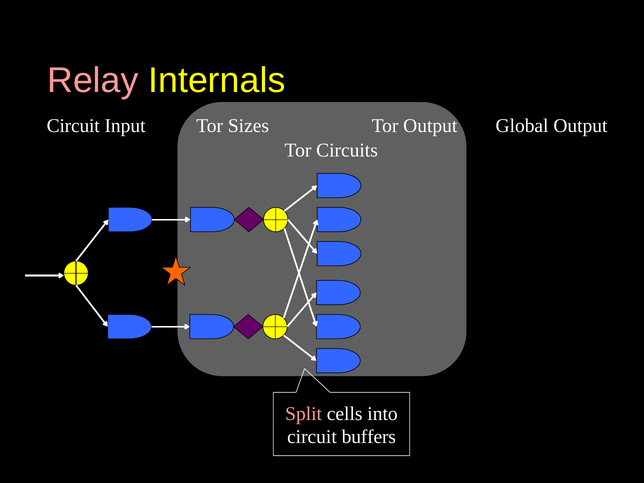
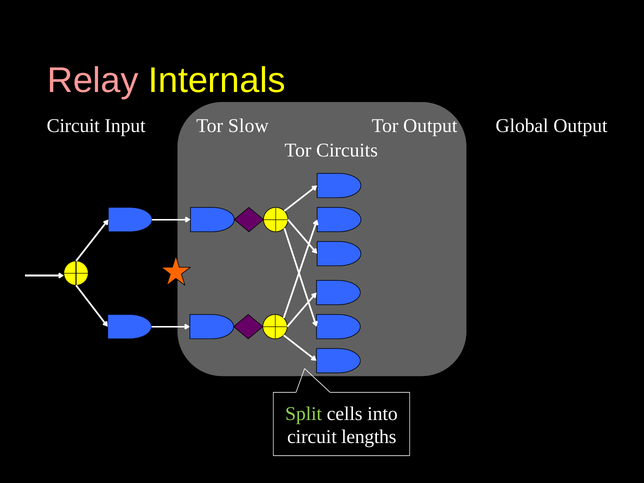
Sizes: Sizes -> Slow (248, 126)
Split colour: pink -> light green (304, 414)
buffers: buffers -> lengths (369, 437)
